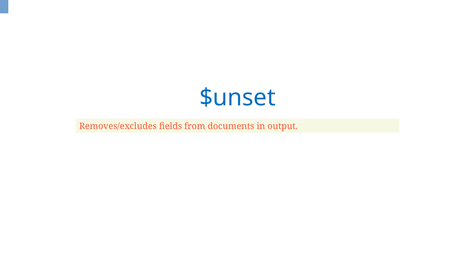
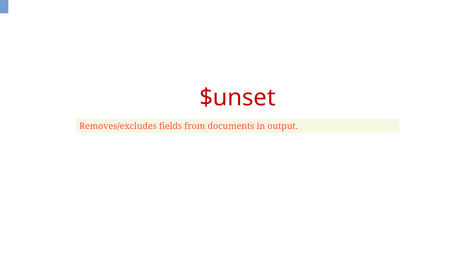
$unset colour: blue -> red (237, 98)
